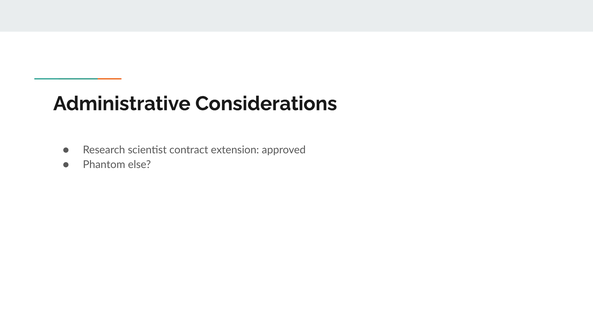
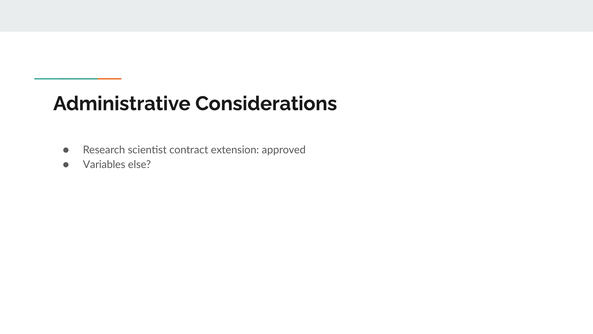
Phantom: Phantom -> Variables (104, 164)
